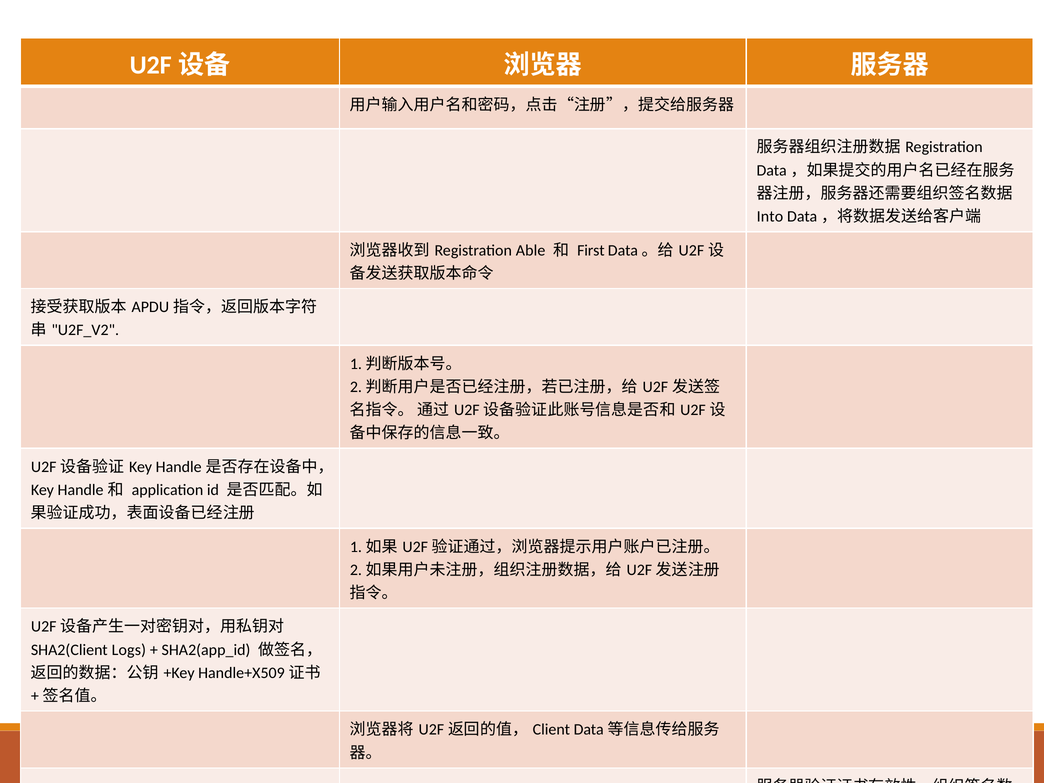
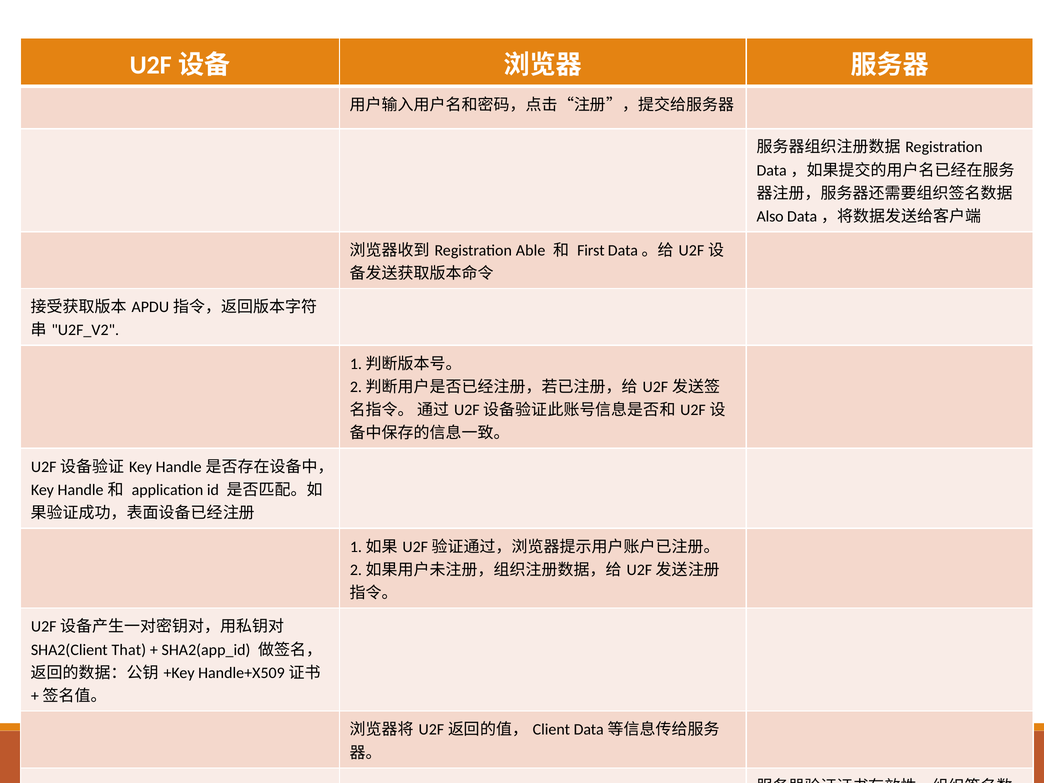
Into: Into -> Also (770, 217)
Logs: Logs -> That (129, 650)
